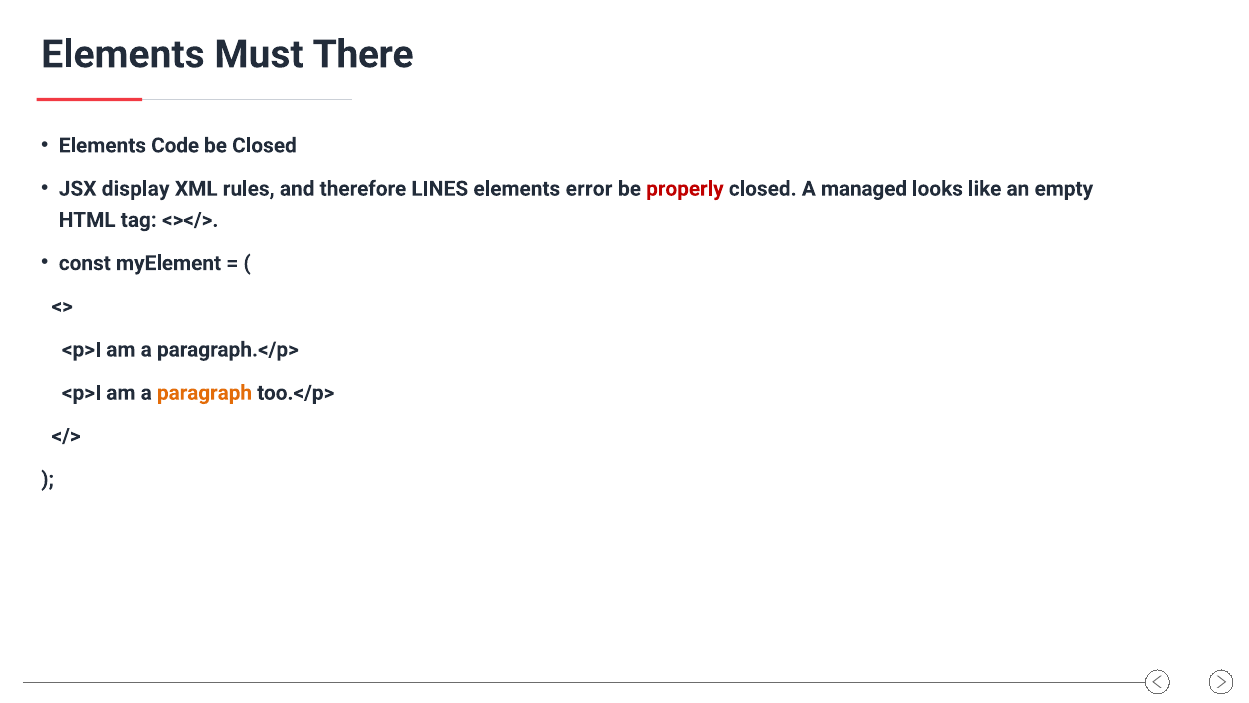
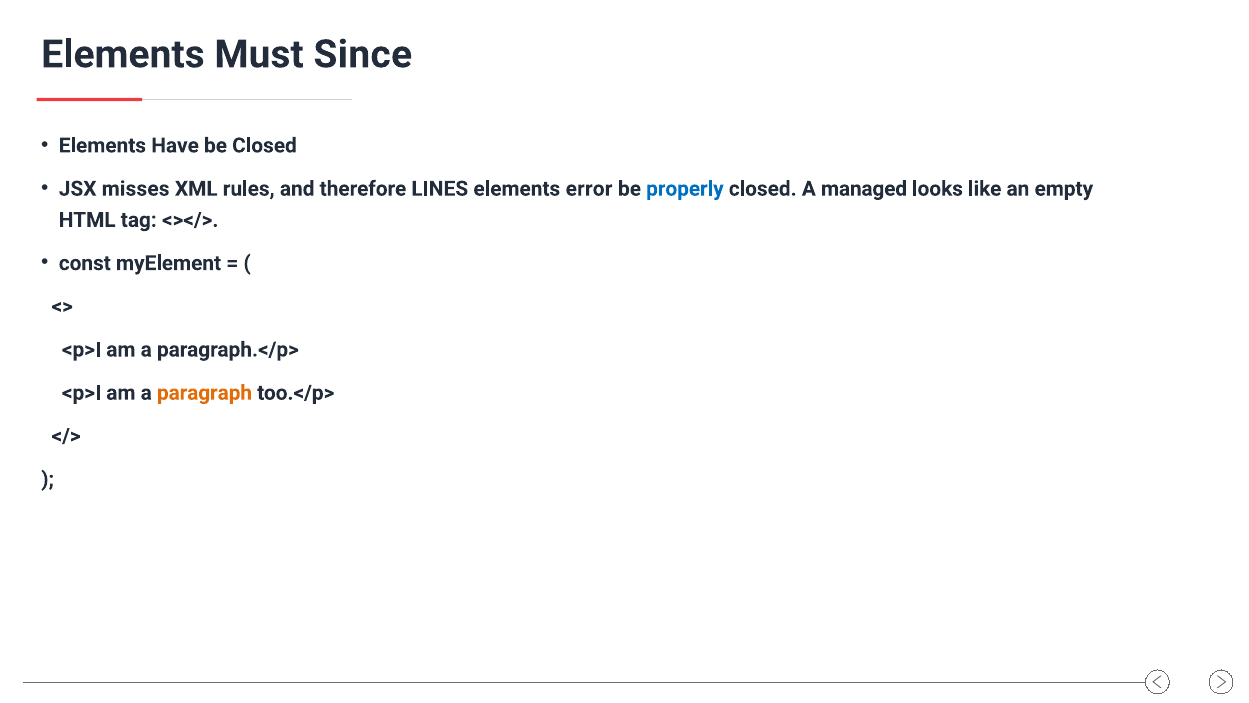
There: There -> Since (363, 54)
Code: Code -> Have (175, 145)
display: display -> misses (136, 189)
properly colour: red -> blue (685, 189)
